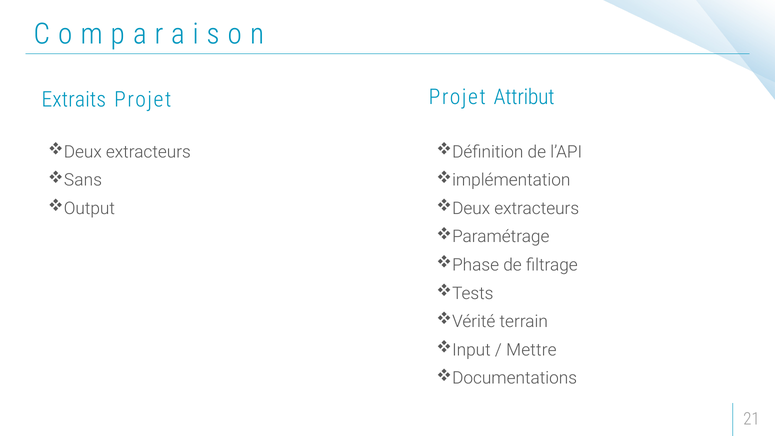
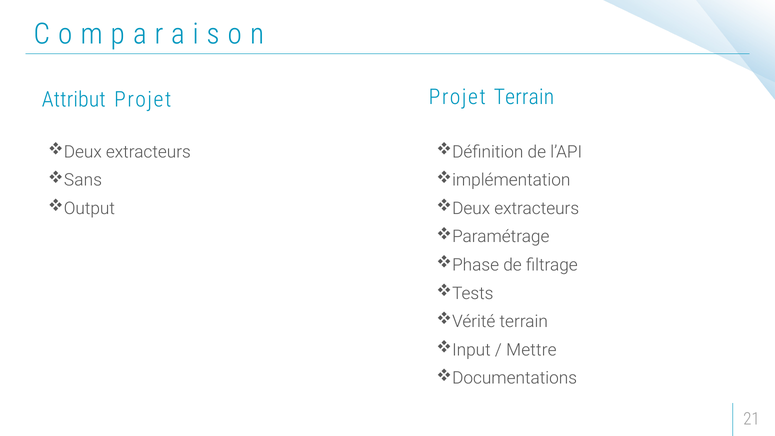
Projet Attribut: Attribut -> Terrain (524, 97)
Extraits: Extraits -> Attribut (74, 100)
